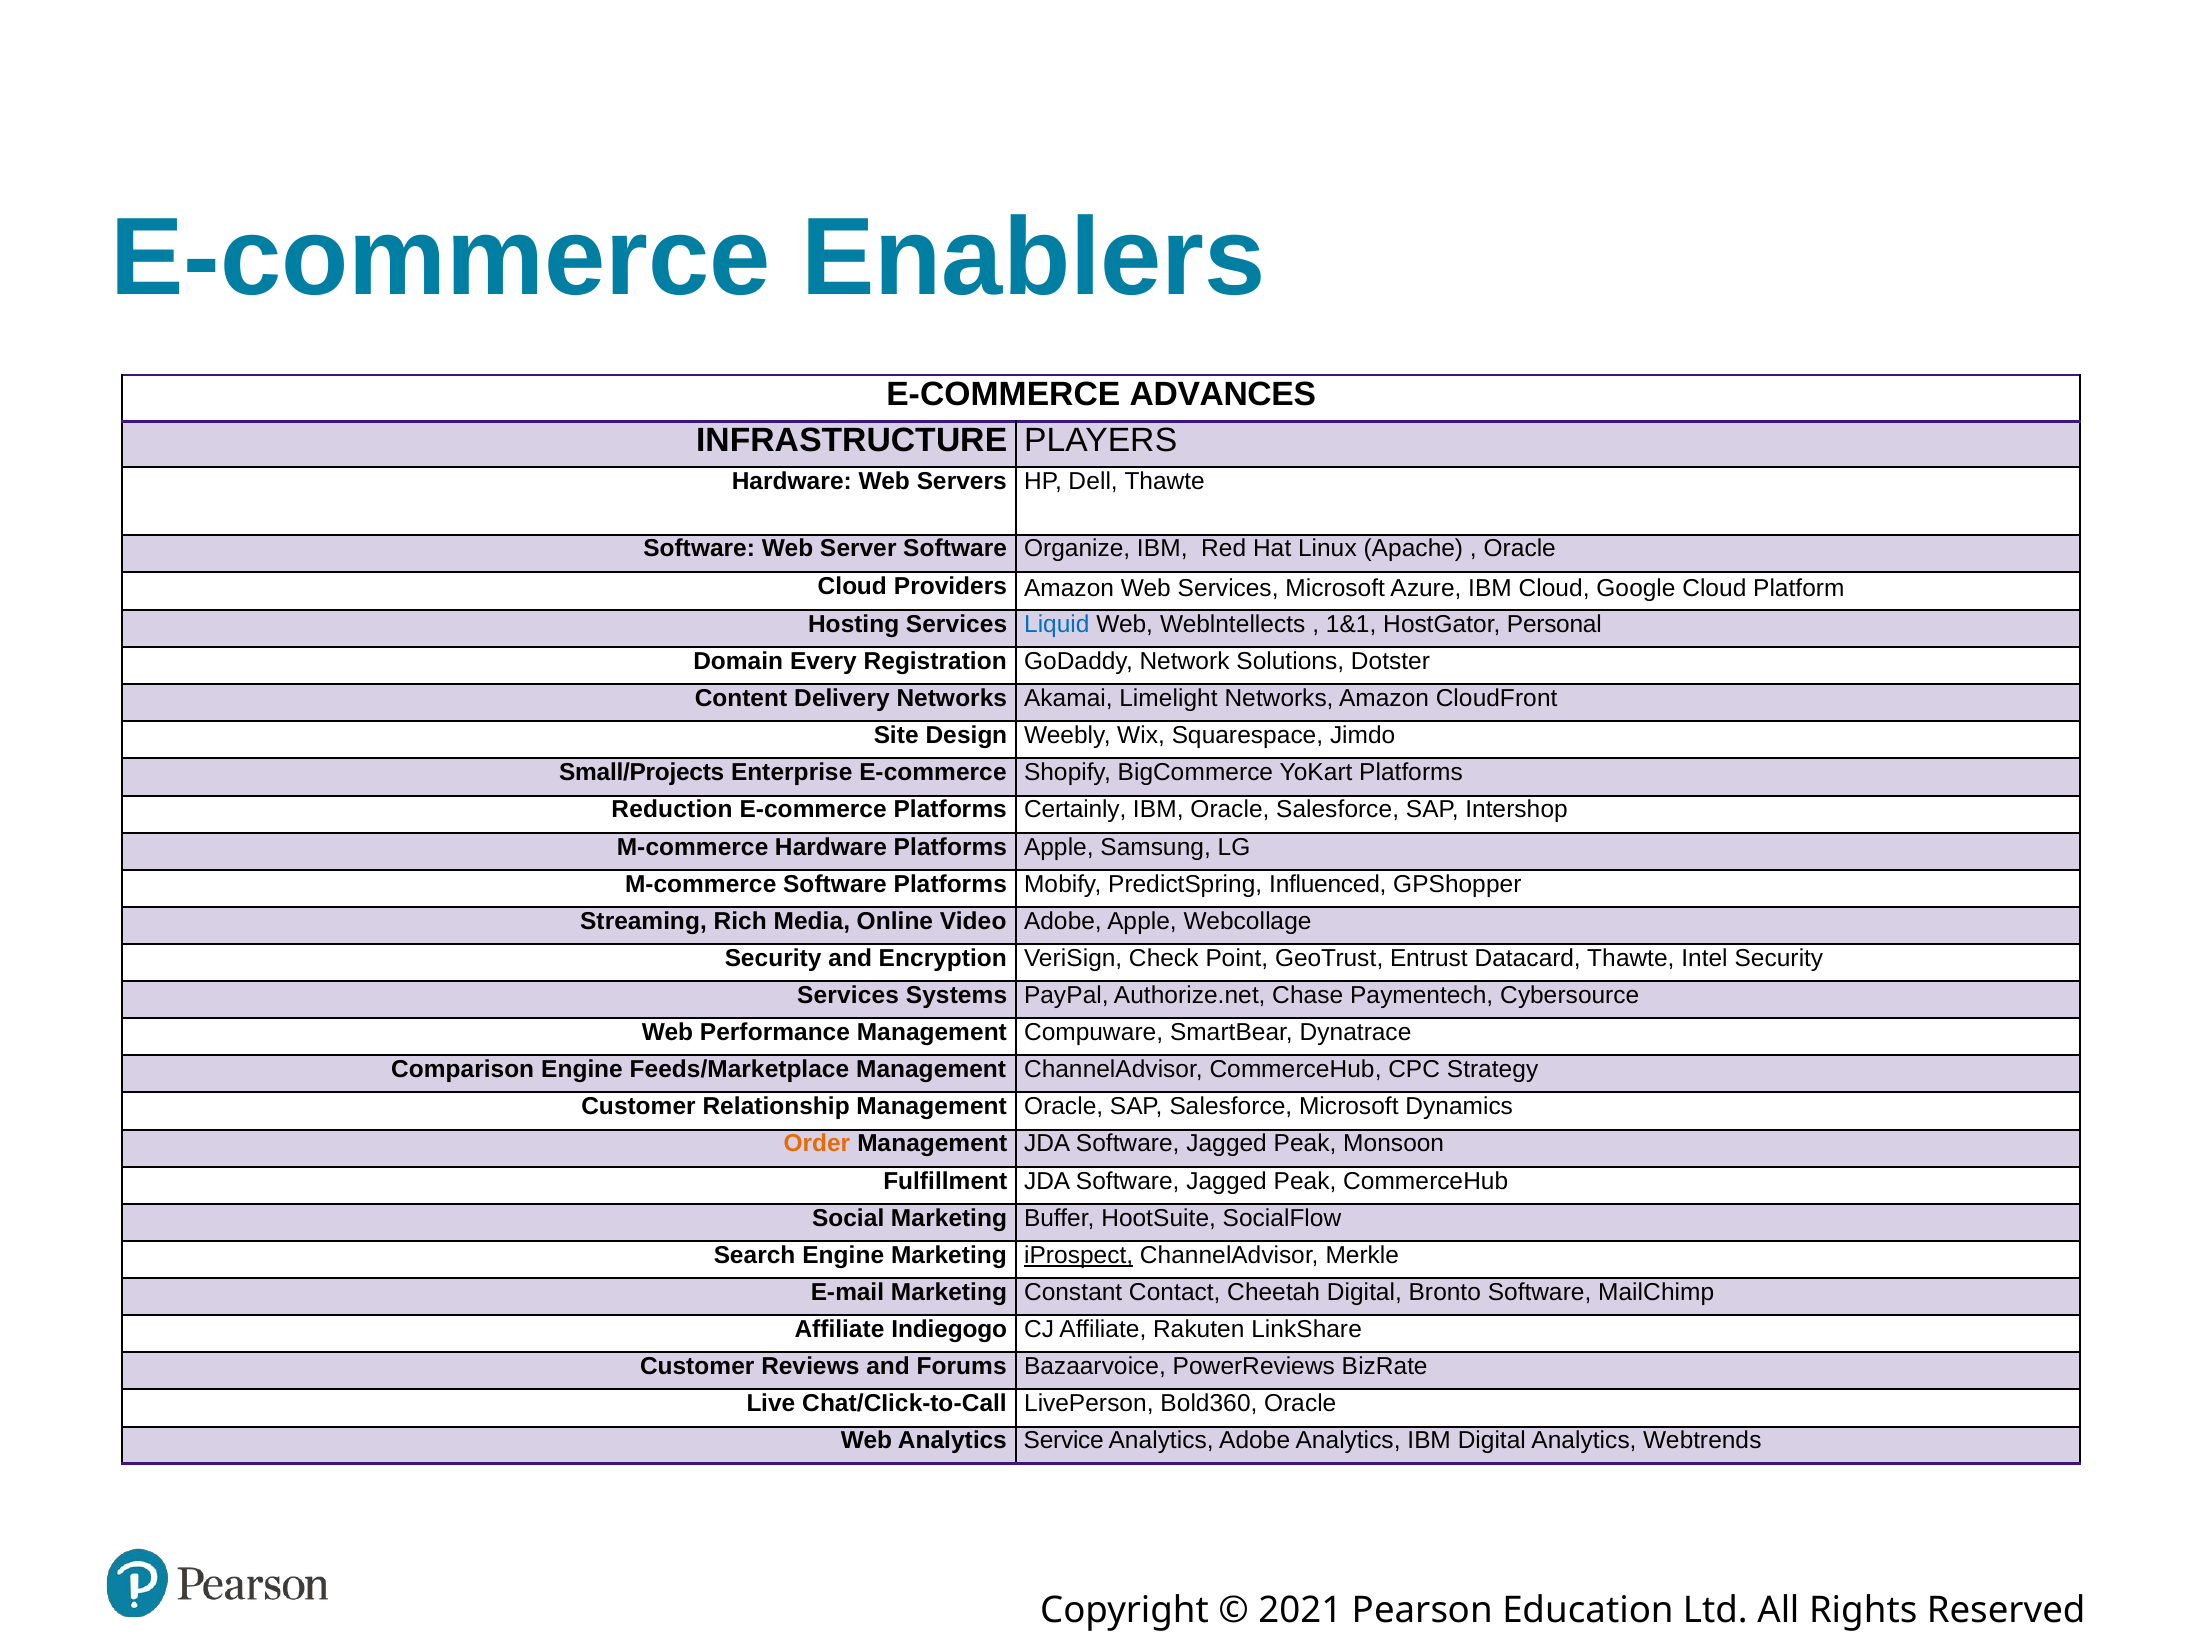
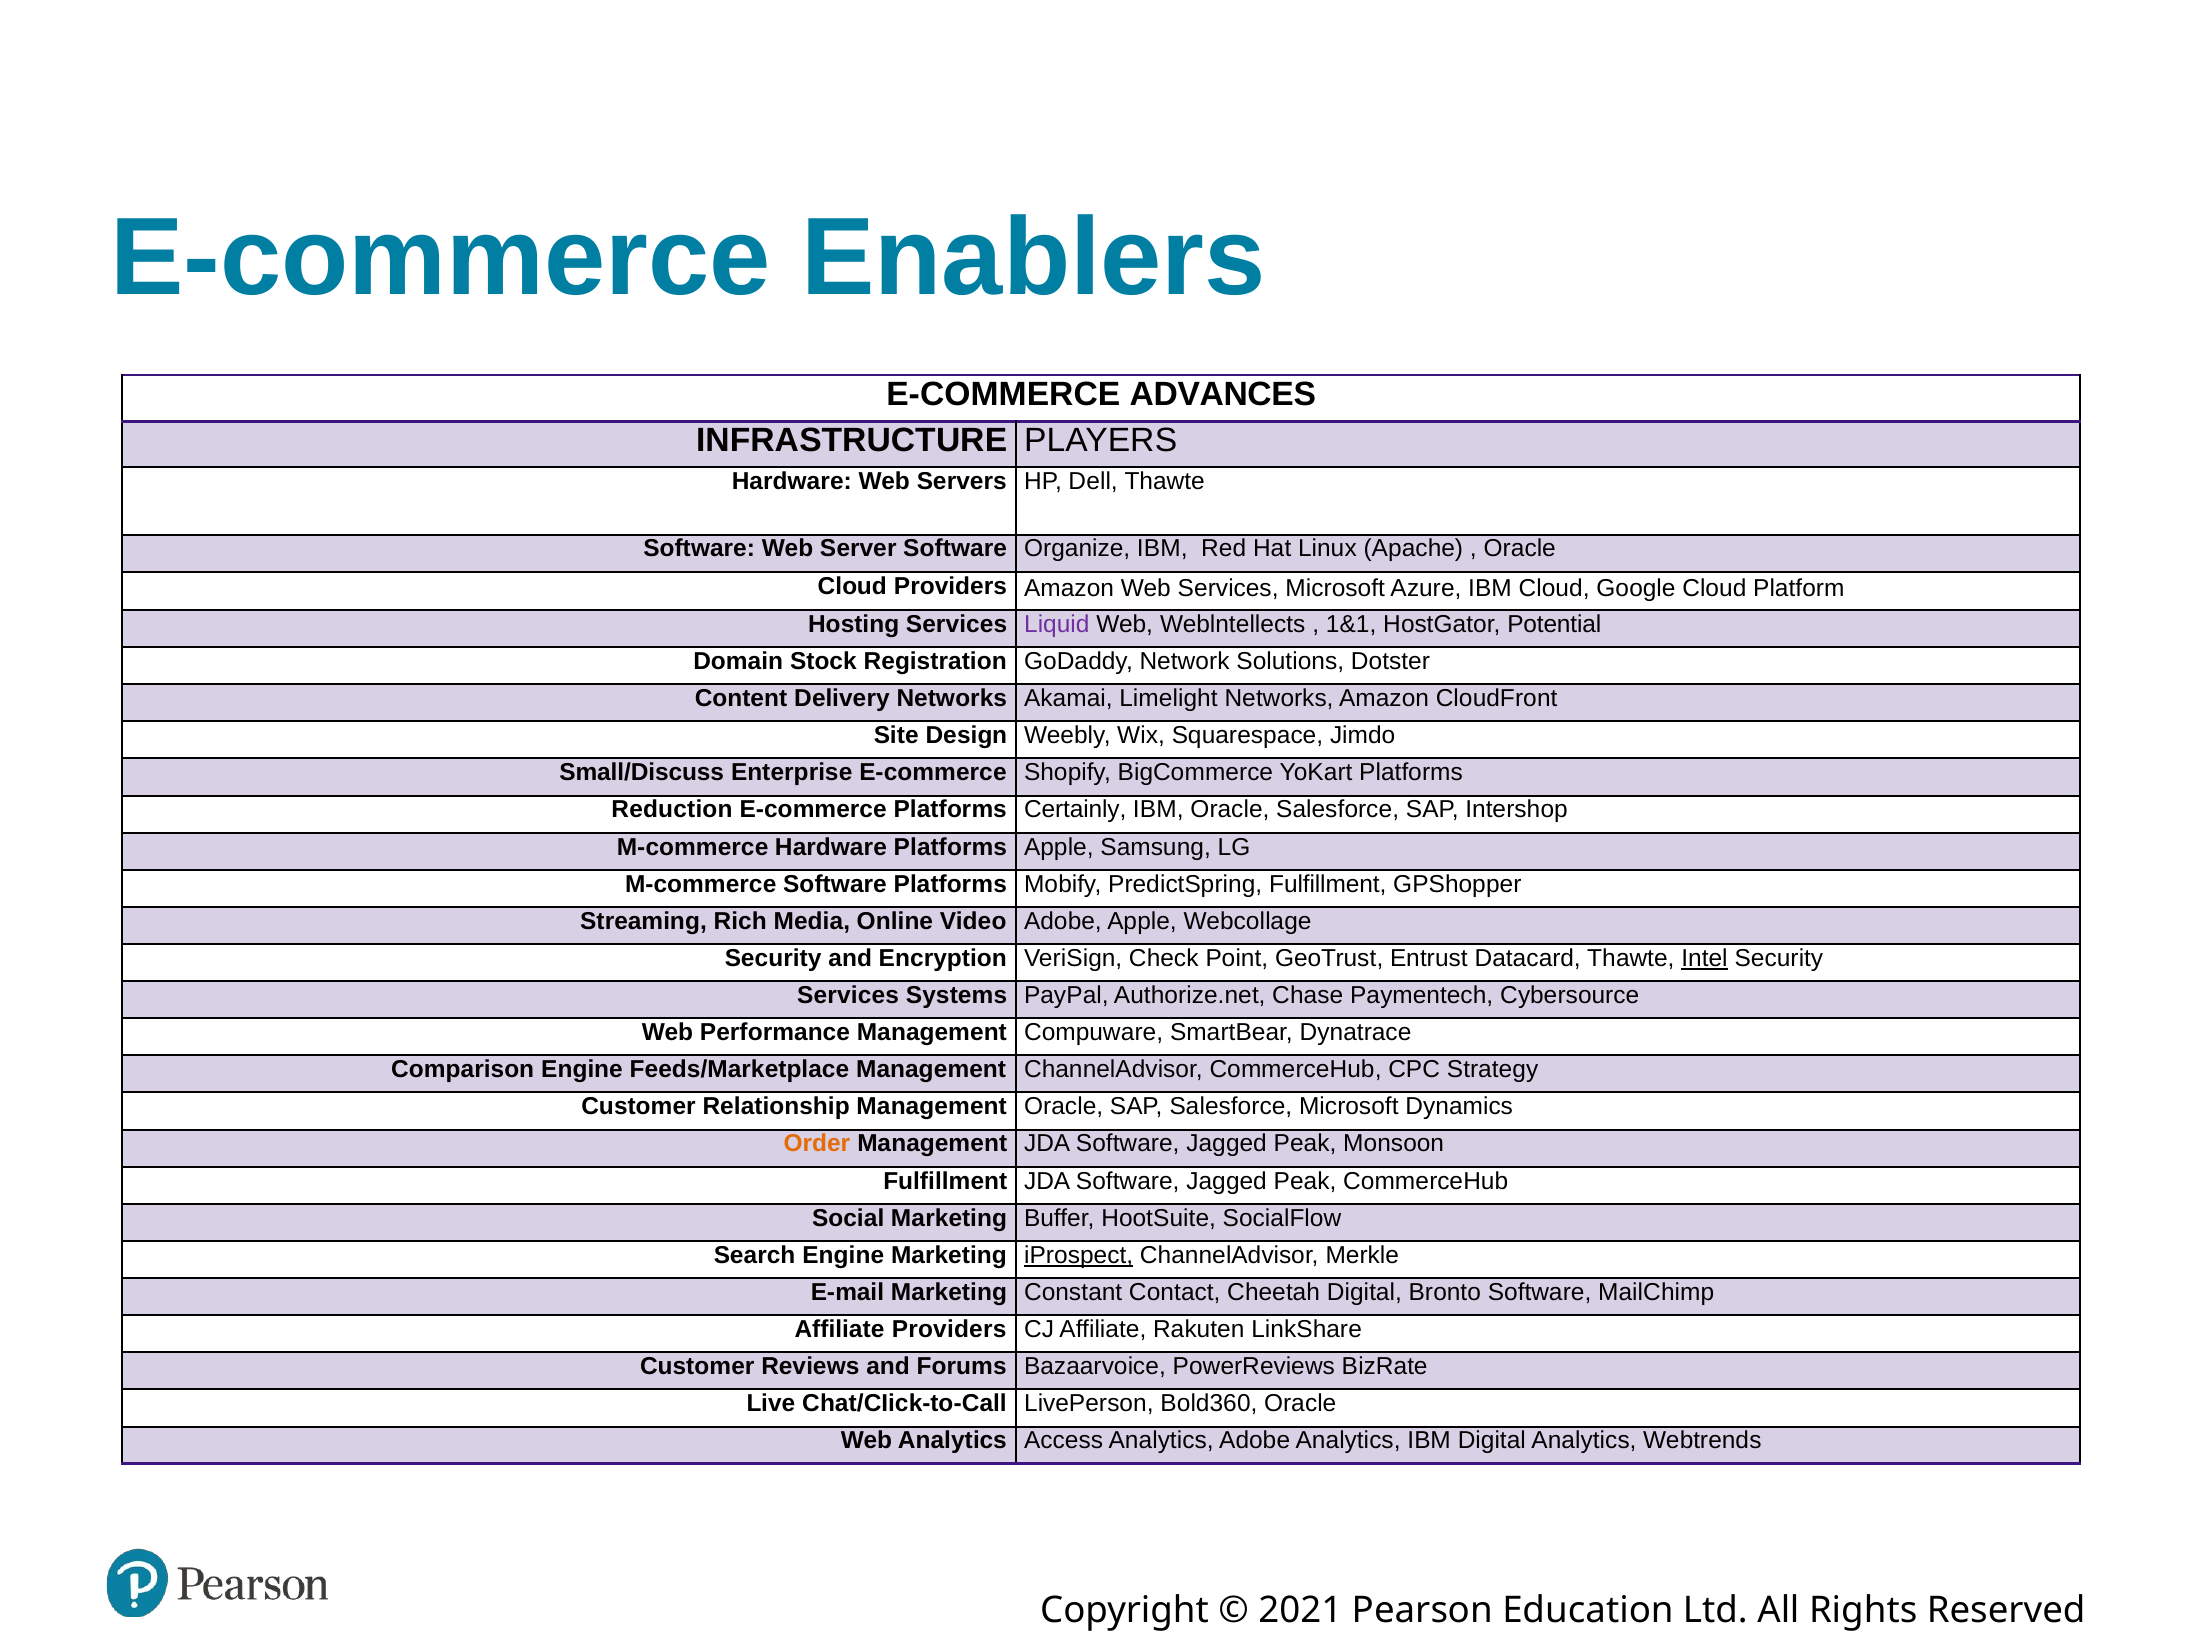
Liquid colour: blue -> purple (1057, 624)
Personal: Personal -> Potential (1554, 624)
Every: Every -> Stock (823, 661)
Small/Projects: Small/Projects -> Small/Discuss (642, 773)
PredictSpring Influenced: Influenced -> Fulfillment (1328, 884)
Intel underline: none -> present (1704, 958)
Affiliate Indiegogo: Indiegogo -> Providers (949, 1329)
Service: Service -> Access (1064, 1440)
